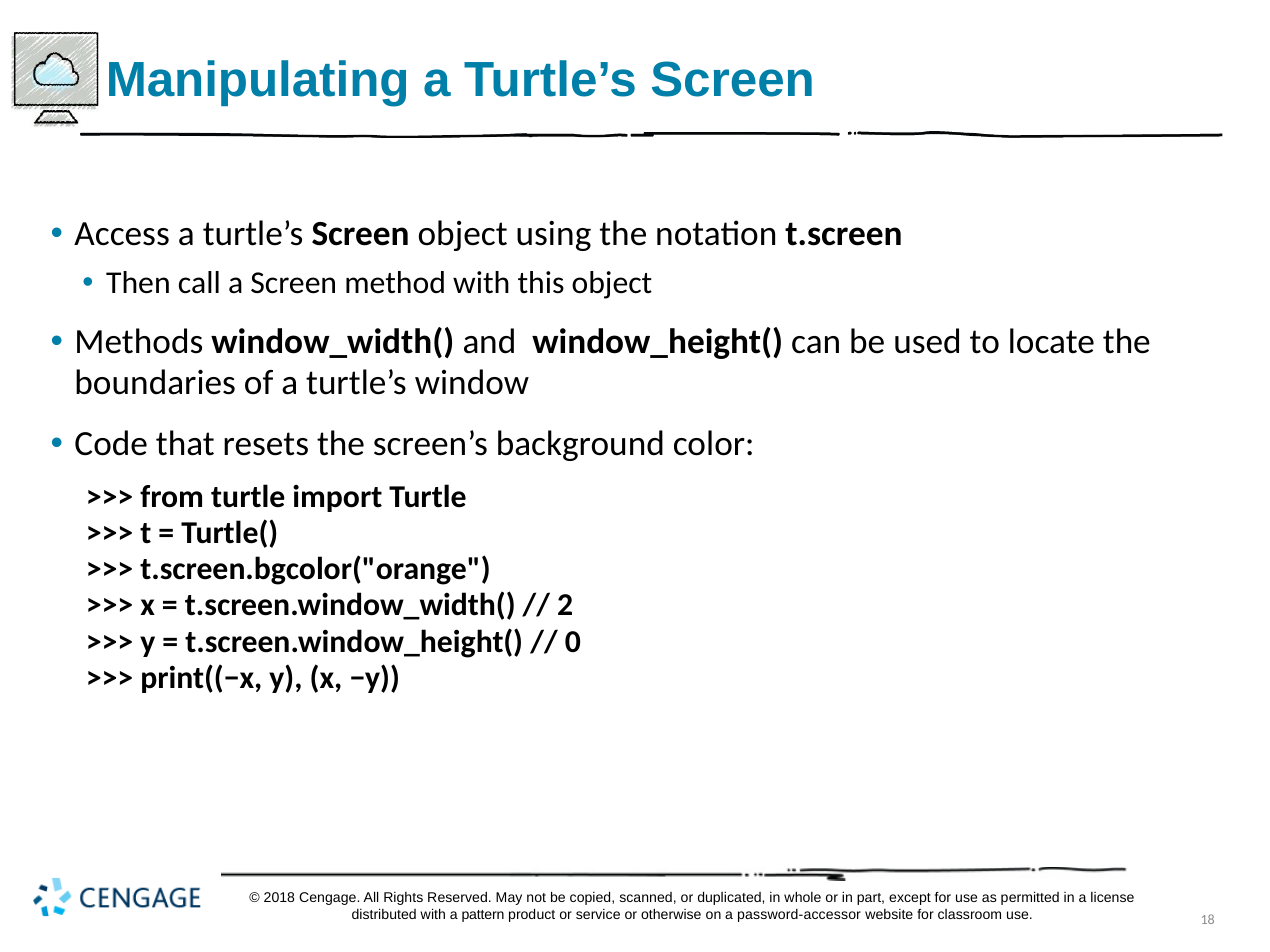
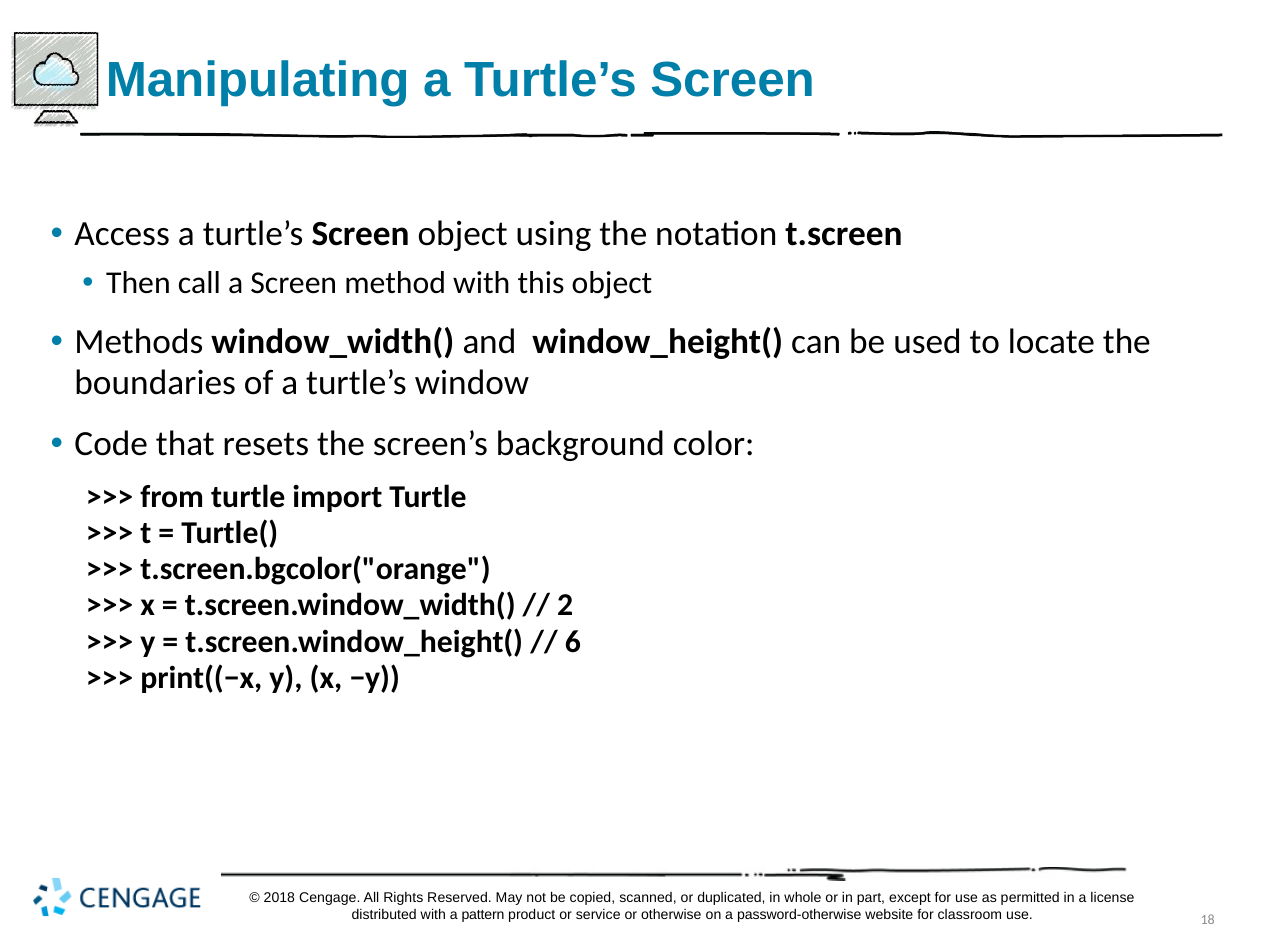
0: 0 -> 6 (573, 642)
password-accessor: password-accessor -> password-otherwise (799, 915)
